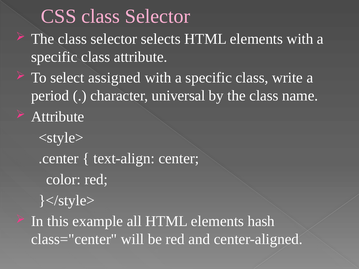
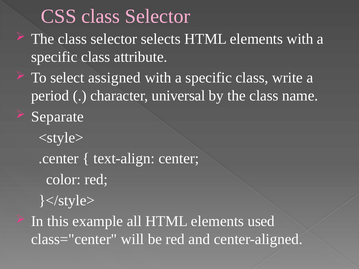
Attribute: Attribute -> Separate (57, 117)
hash: hash -> used (261, 222)
